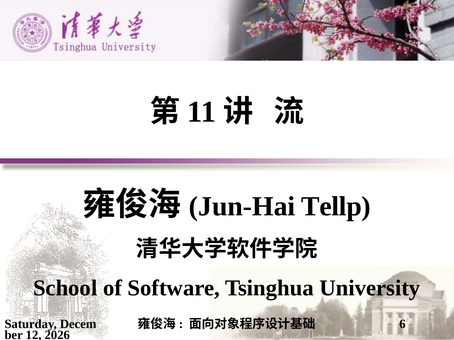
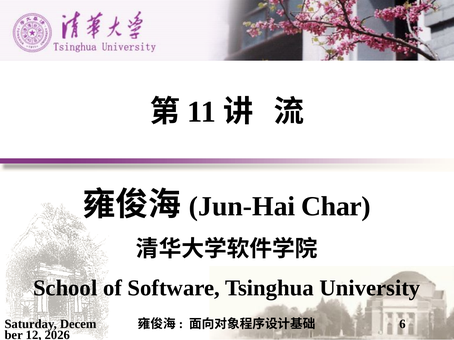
Tellp: Tellp -> Char (336, 207)
